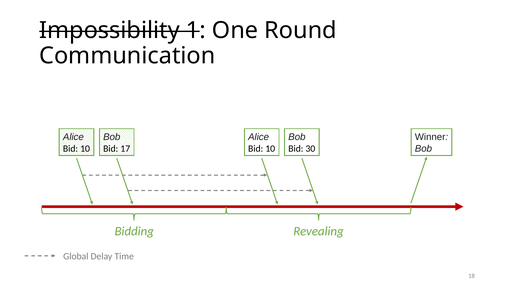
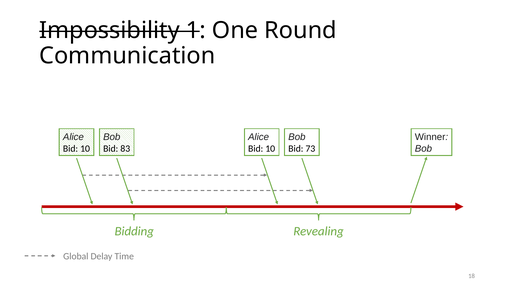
17: 17 -> 83 (125, 149)
30: 30 -> 73 (310, 149)
